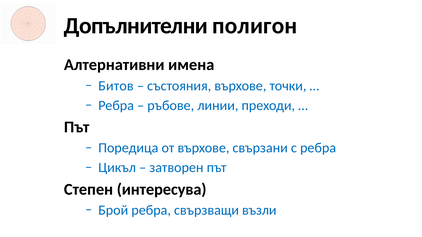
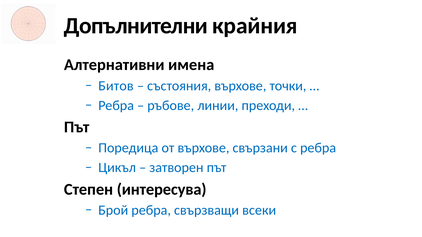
полигон: полигон -> крайния (255, 26)
възли: възли -> всеки (259, 211)
